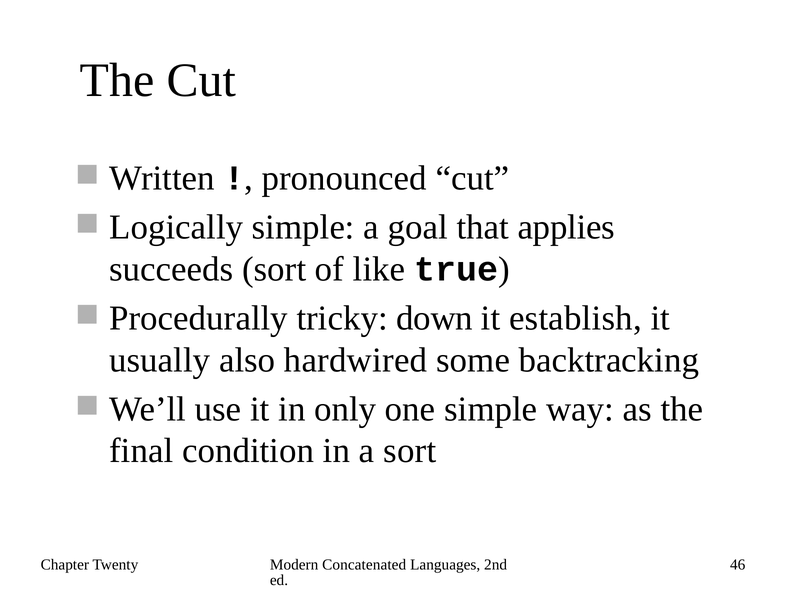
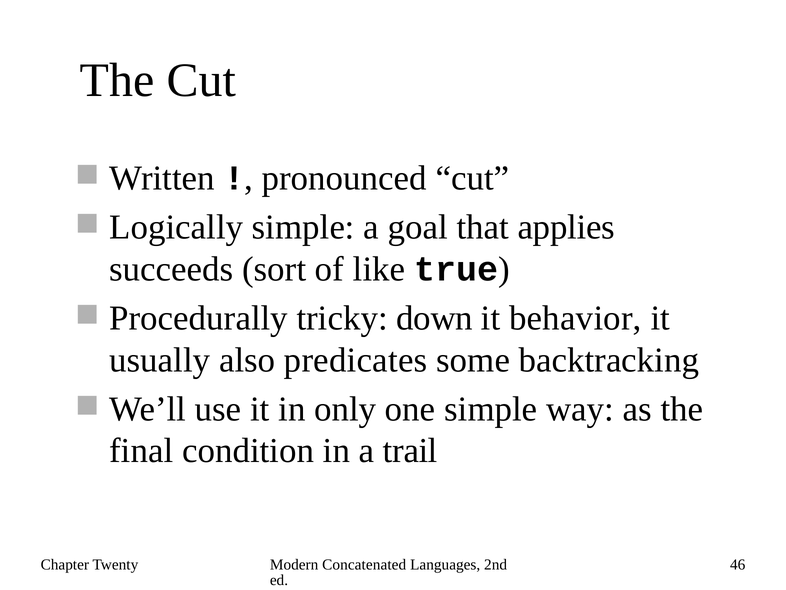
establish: establish -> behavior (575, 318)
hardwired: hardwired -> predicates (356, 360)
a sort: sort -> trail (410, 451)
